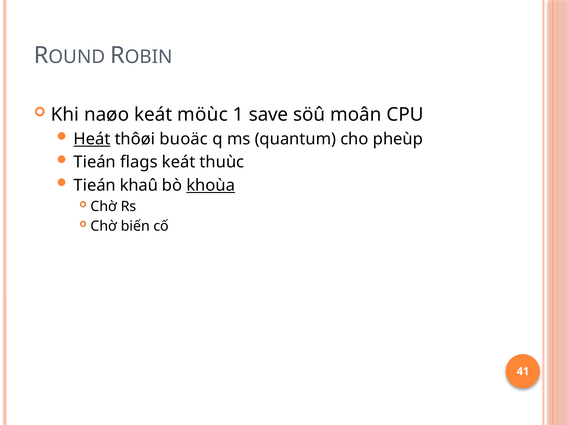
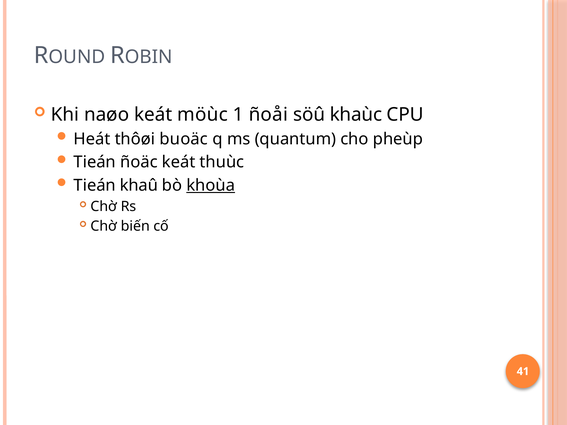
save: save -> ñoåi (268, 115)
moân: moân -> khaùc (356, 115)
Heát underline: present -> none (92, 139)
flags: flags -> ñoäc (139, 162)
